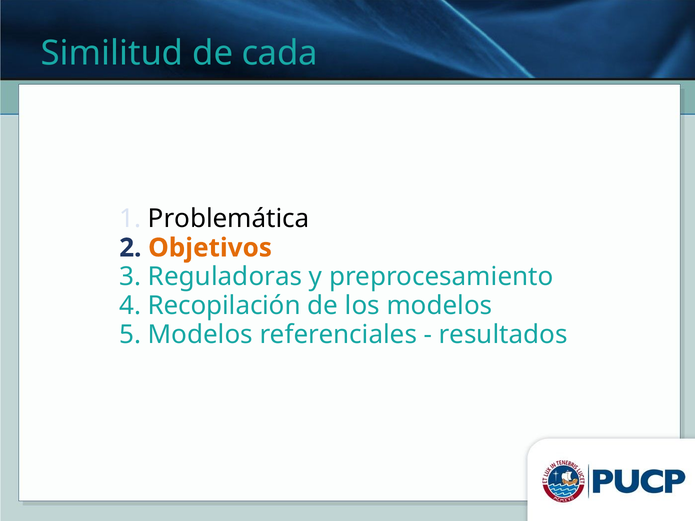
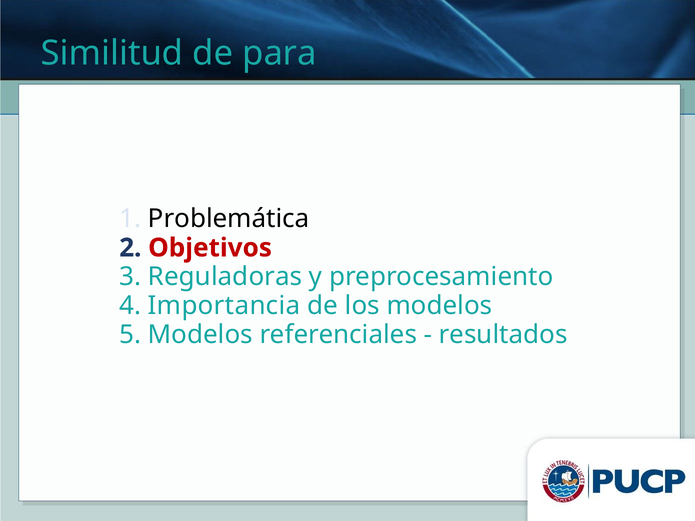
cada: cada -> para (280, 53)
Objetivos colour: orange -> red (210, 248)
Recopilación: Recopilación -> Importancia (224, 306)
